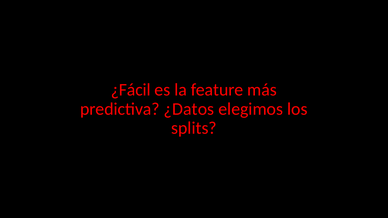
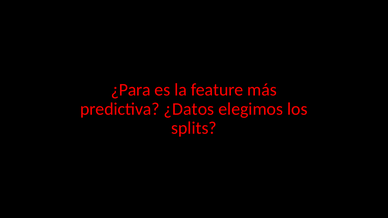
¿Fácil: ¿Fácil -> ¿Para (131, 90)
